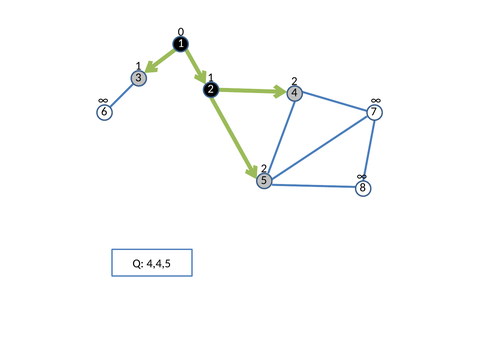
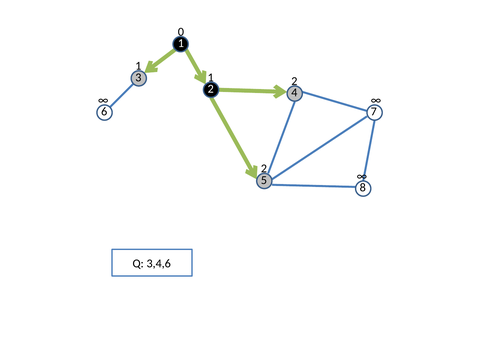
4,4,5: 4,4,5 -> 3,4,6 (159, 264)
